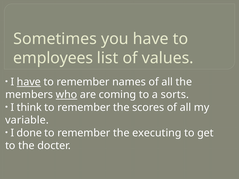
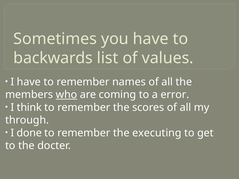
employees: employees -> backwards (53, 58)
have underline: present -> none (29, 82)
sorts: sorts -> error (175, 95)
variable: variable -> through (27, 120)
